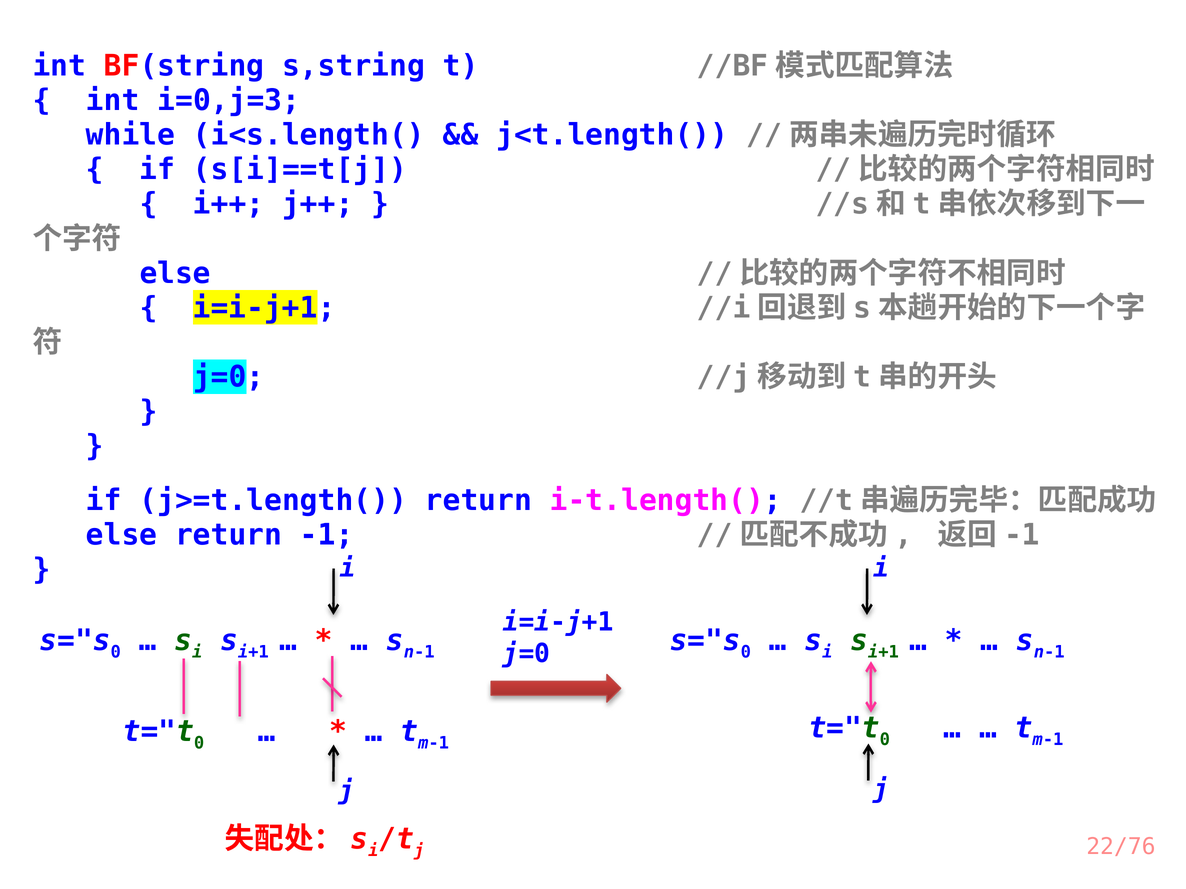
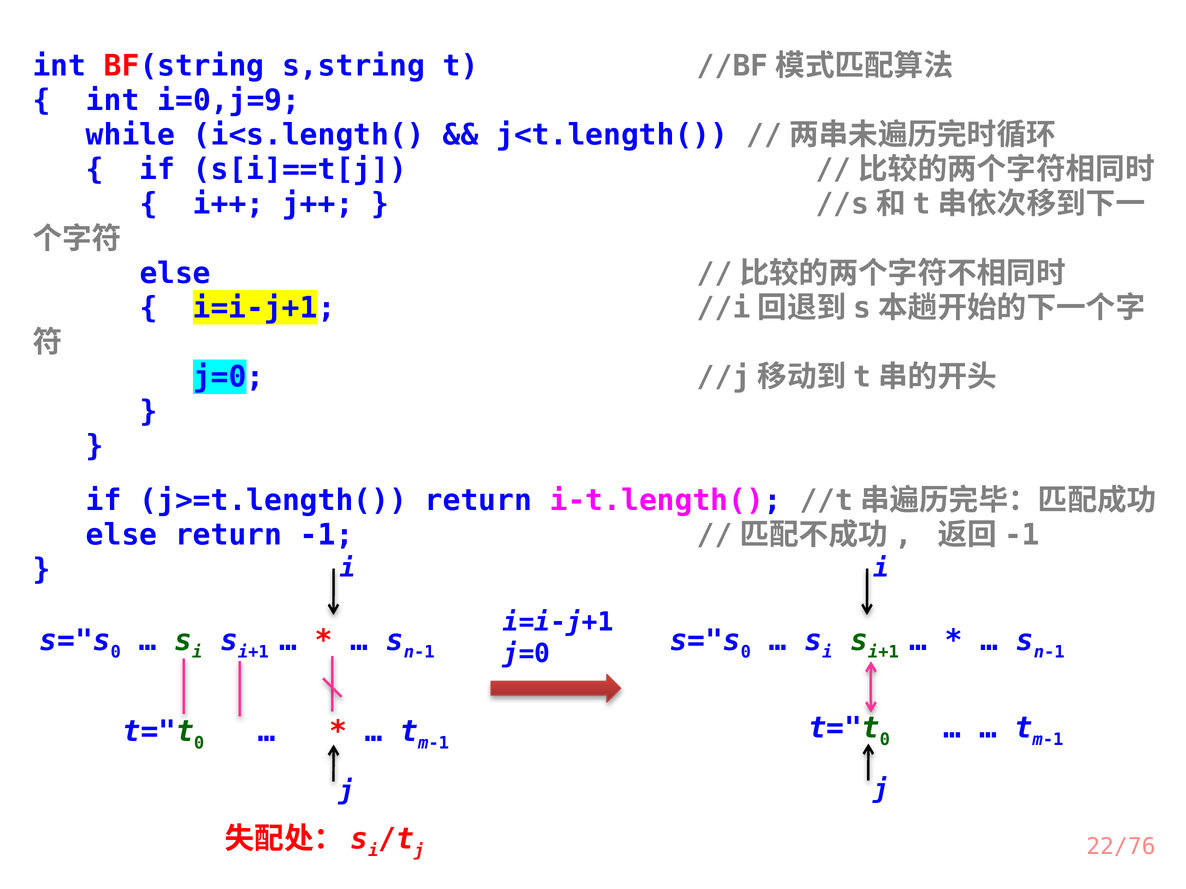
i=0,j=3: i=0,j=3 -> i=0,j=9 (229, 100)
